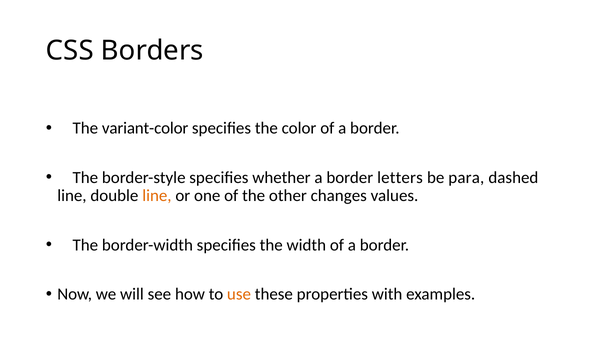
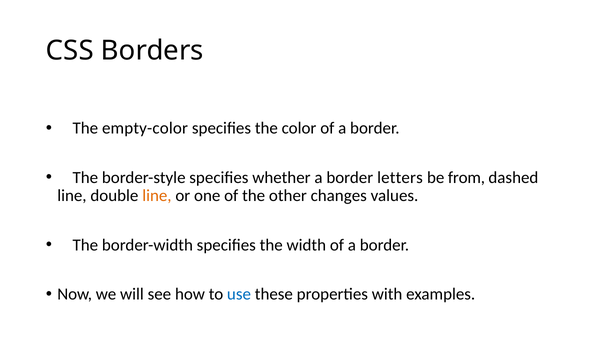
variant-color: variant-color -> empty-color (145, 128)
para: para -> from (466, 178)
use colour: orange -> blue (239, 294)
